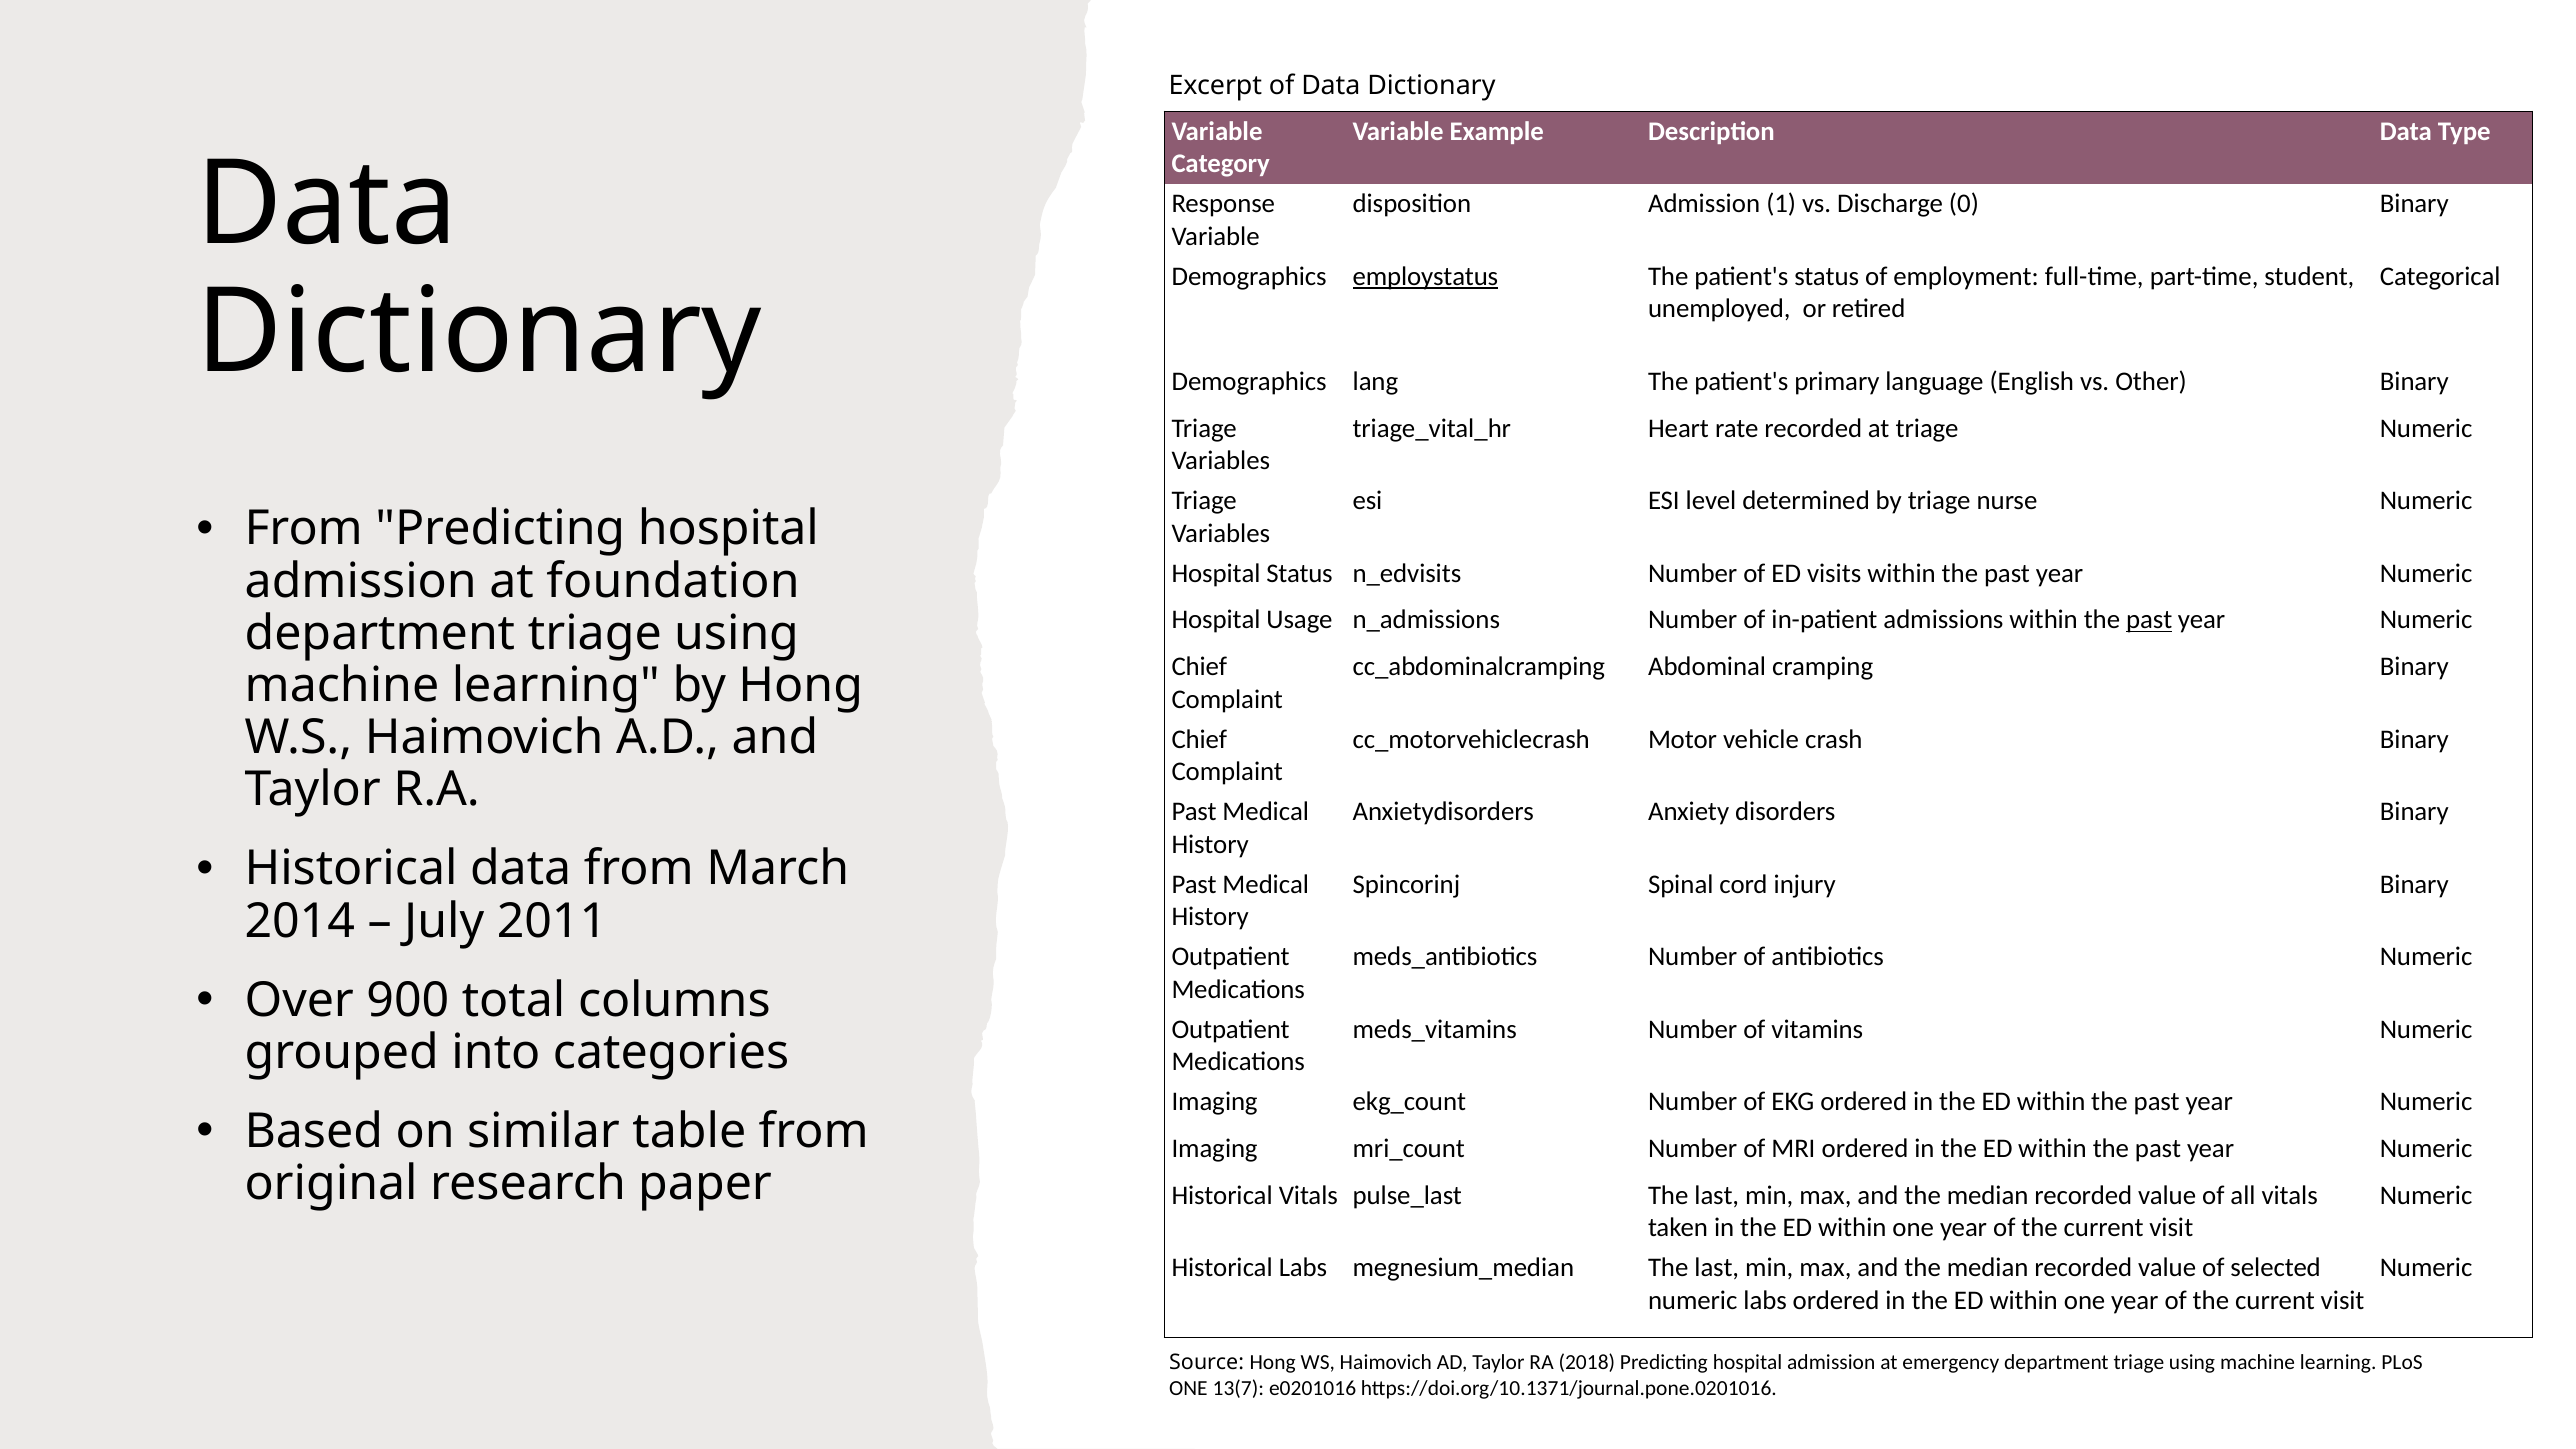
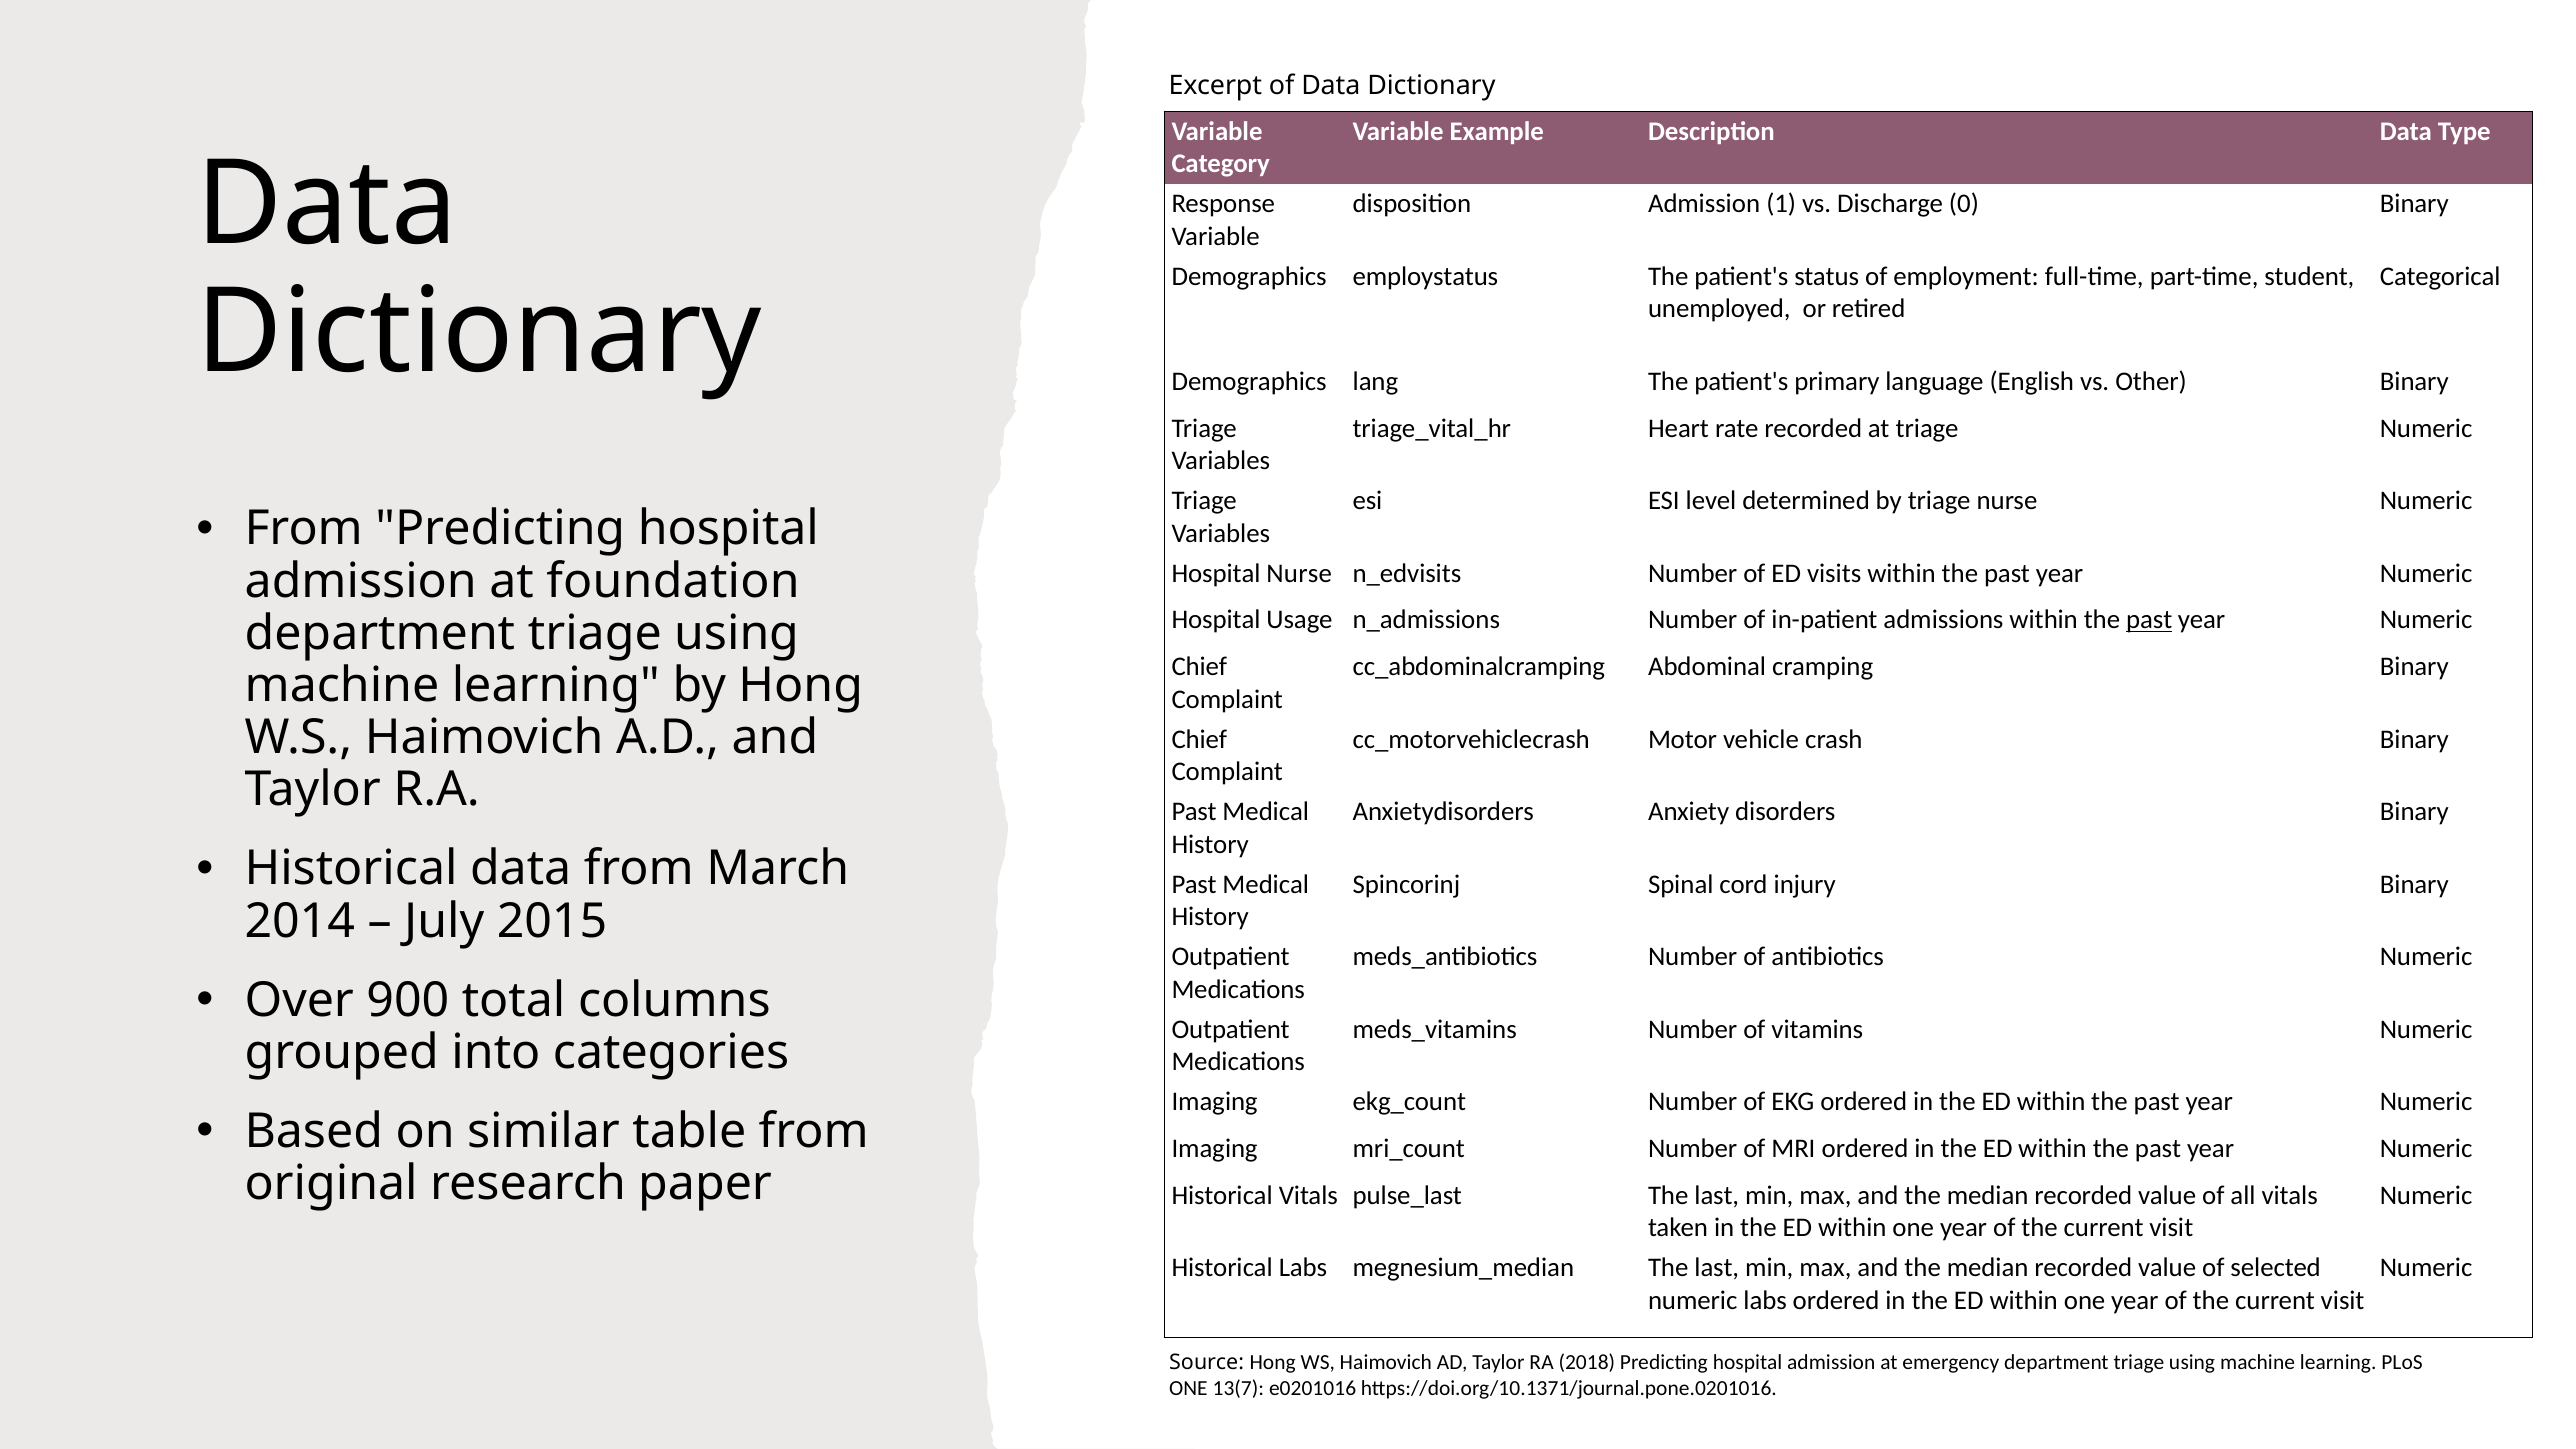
employstatus underline: present -> none (1425, 276)
Hospital Status: Status -> Nurse (1299, 573)
2011: 2011 -> 2015 (552, 921)
